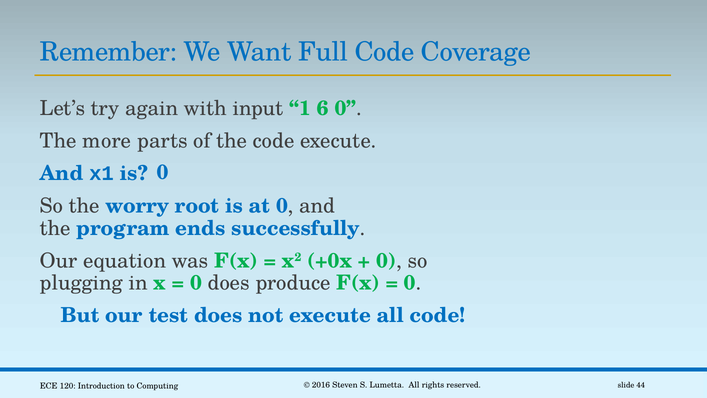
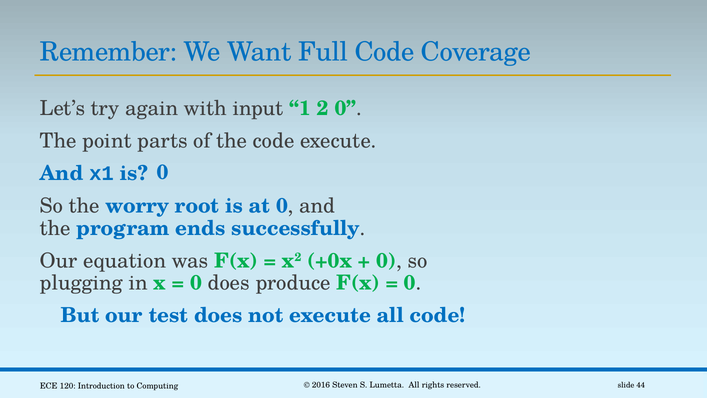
6: 6 -> 2 (323, 108)
more: more -> point (107, 141)
